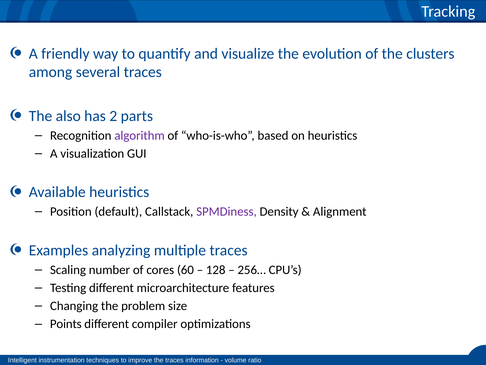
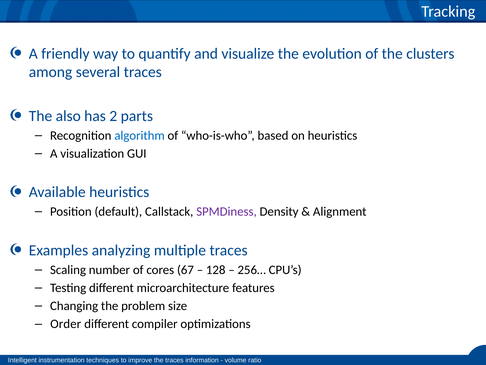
algorithm colour: purple -> blue (139, 135)
60: 60 -> 67 (185, 269)
Points: Points -> Order (66, 324)
